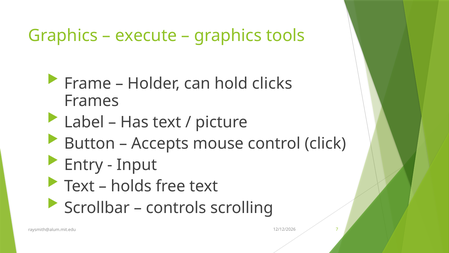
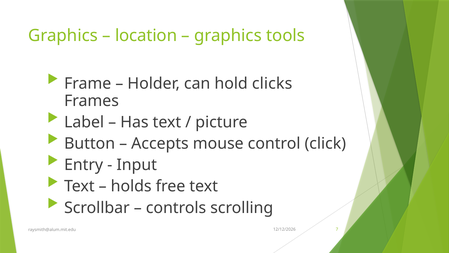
execute: execute -> location (146, 35)
